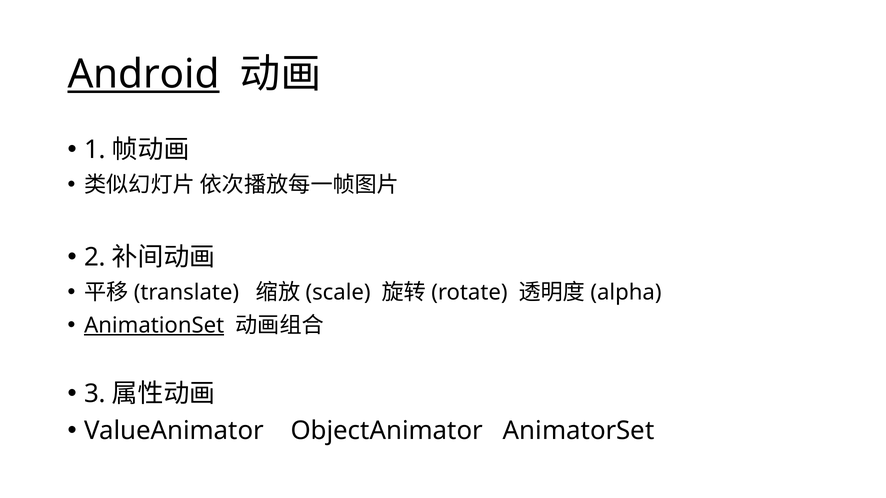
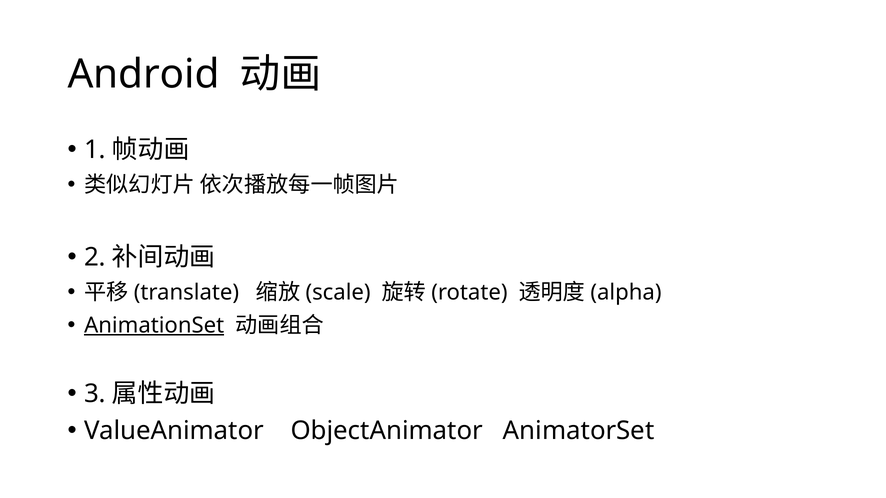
Android underline: present -> none (144, 74)
